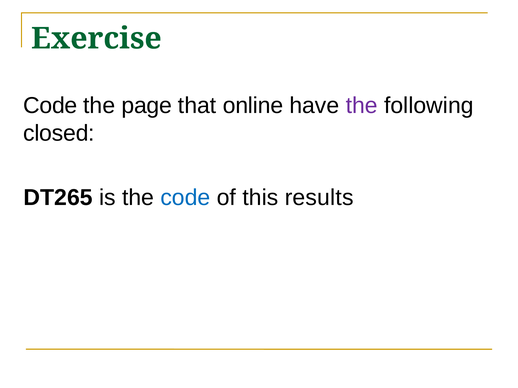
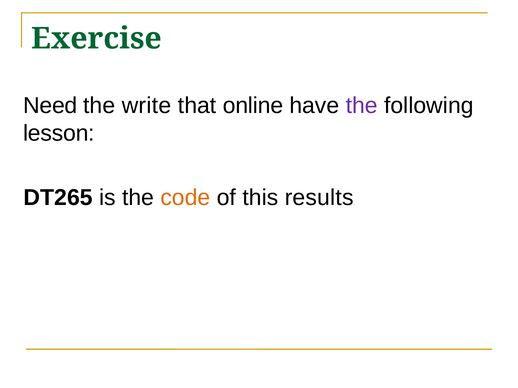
Code: Code -> Need (50, 106)
page: page -> write (146, 106)
closed: closed -> lesson (59, 133)
code colour: blue -> orange (185, 198)
